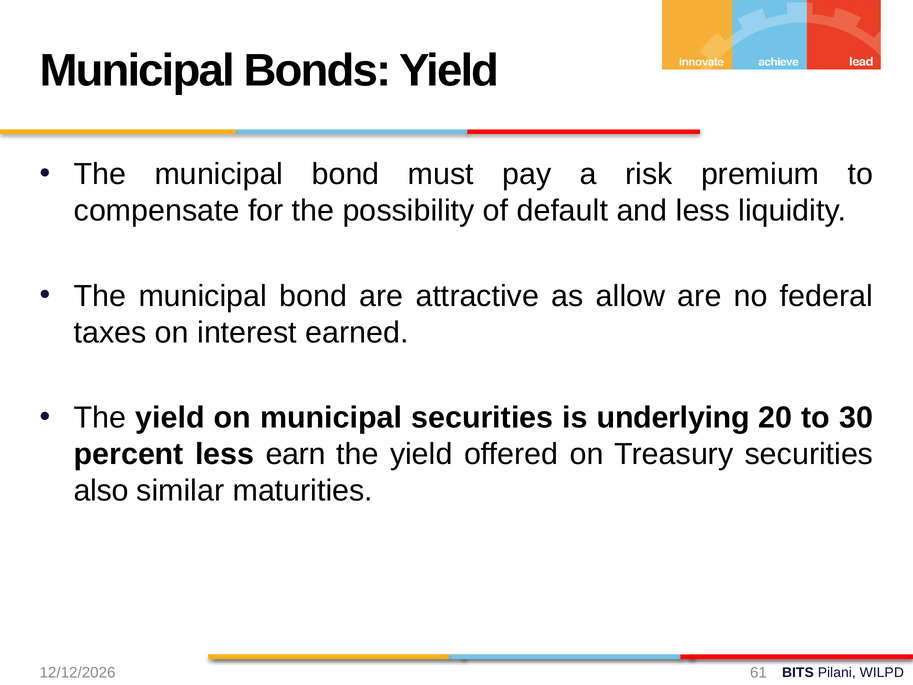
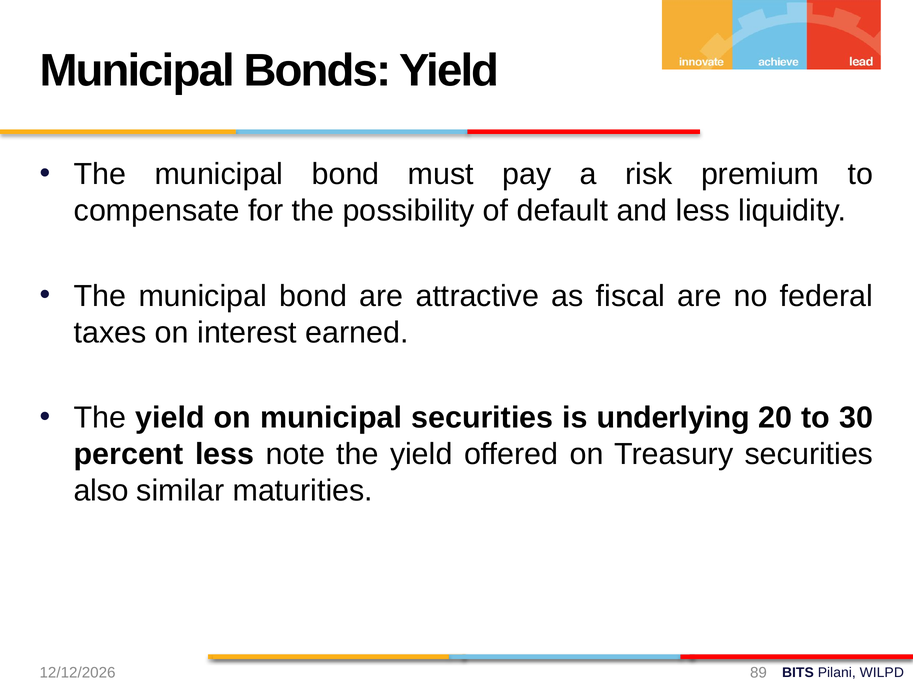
allow: allow -> fiscal (631, 296)
earn: earn -> note (295, 454)
61: 61 -> 89 (758, 673)
